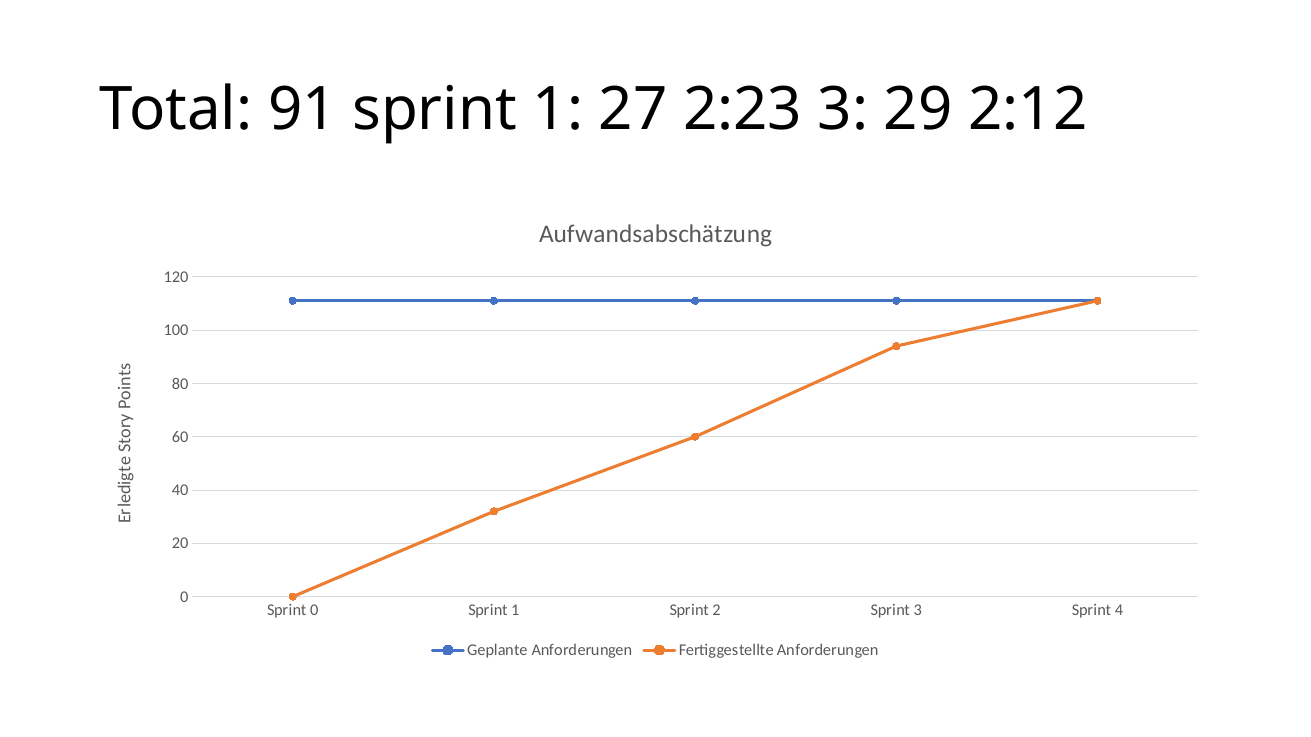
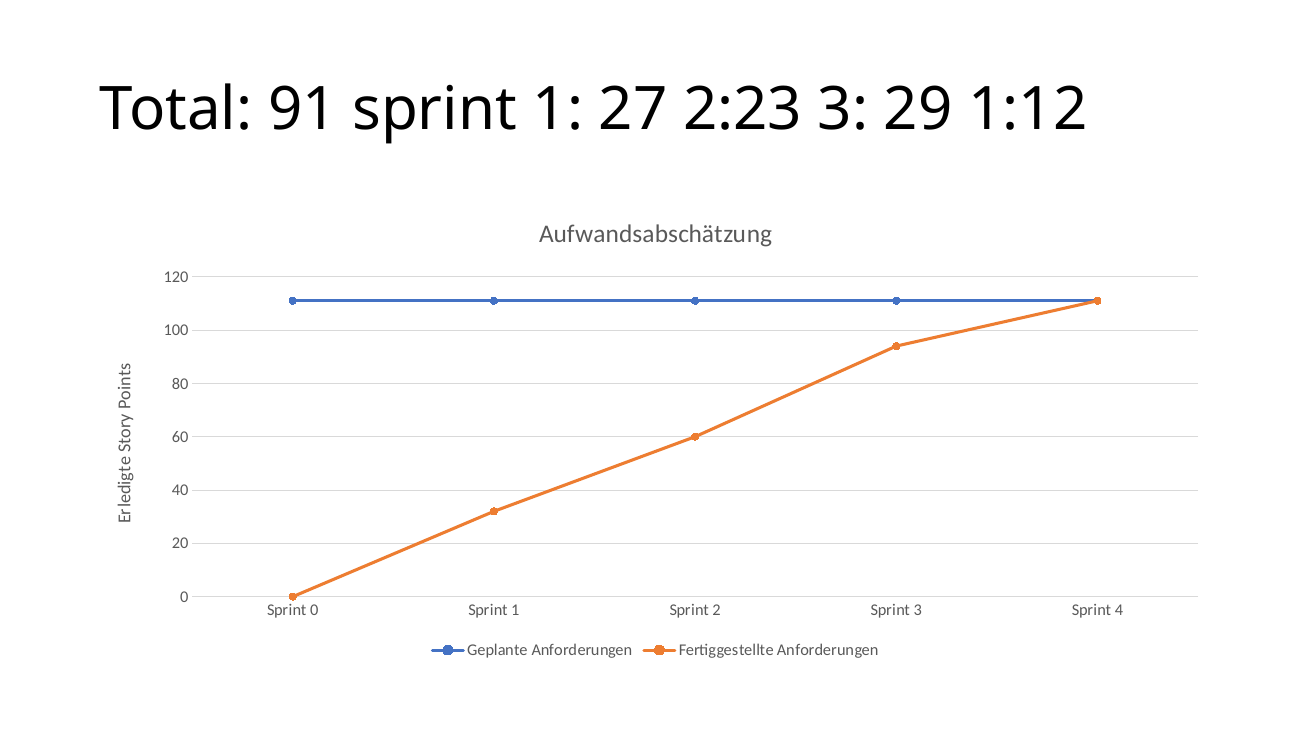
2:12: 2:12 -> 1:12 (1028, 110)
